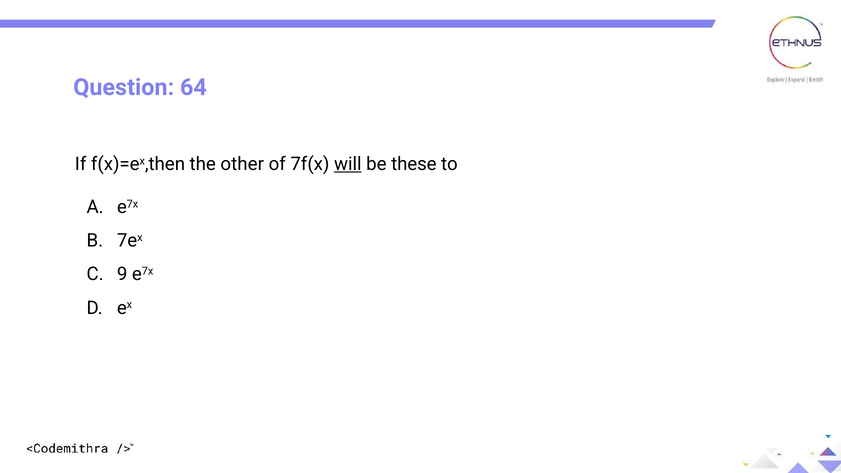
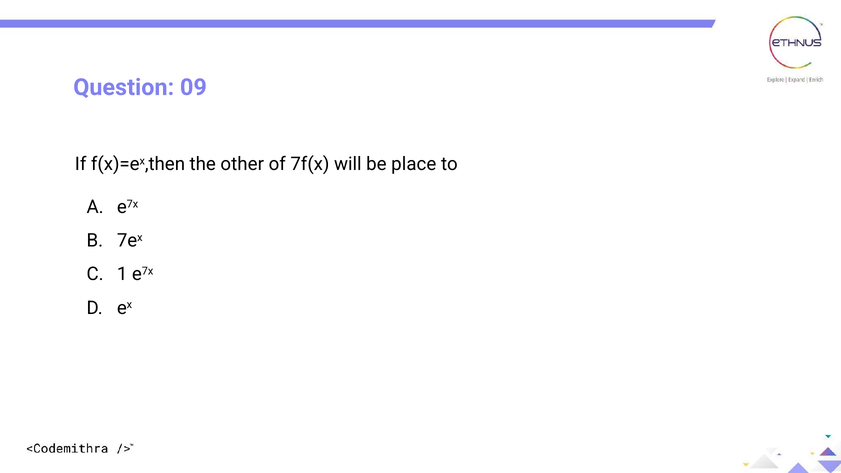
64: 64 -> 09 (193, 87)
will underline: present -> none (348, 164)
these: these -> place (414, 164)
9: 9 -> 1 (122, 274)
